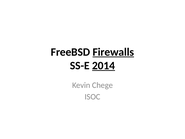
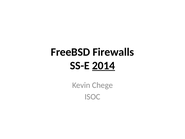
Firewalls underline: present -> none (113, 52)
